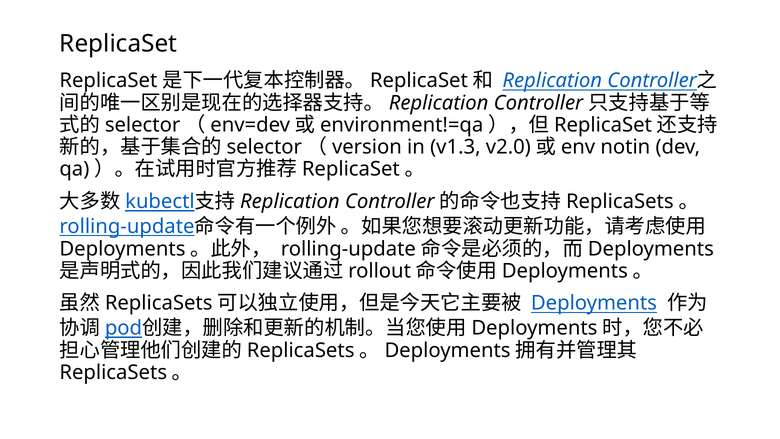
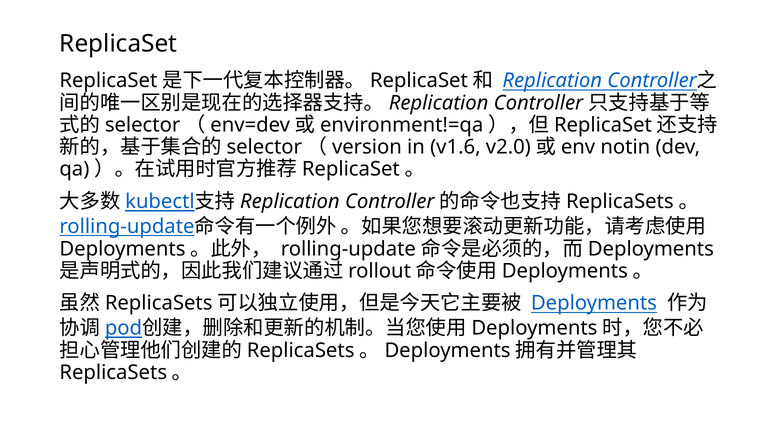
v1.3: v1.3 -> v1.6 (455, 147)
